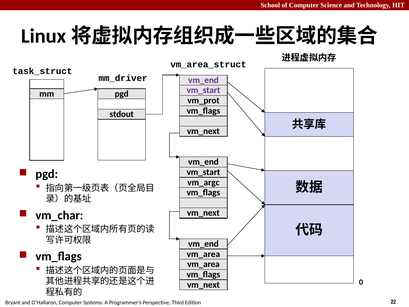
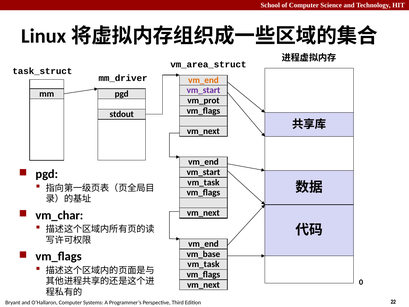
vm_end colour: purple -> orange (203, 80)
vm_argc: vm_argc -> vm_task (203, 182)
vm_area: vm_area -> vm_base (203, 254)
vm_area: vm_area -> vm_task (203, 264)
